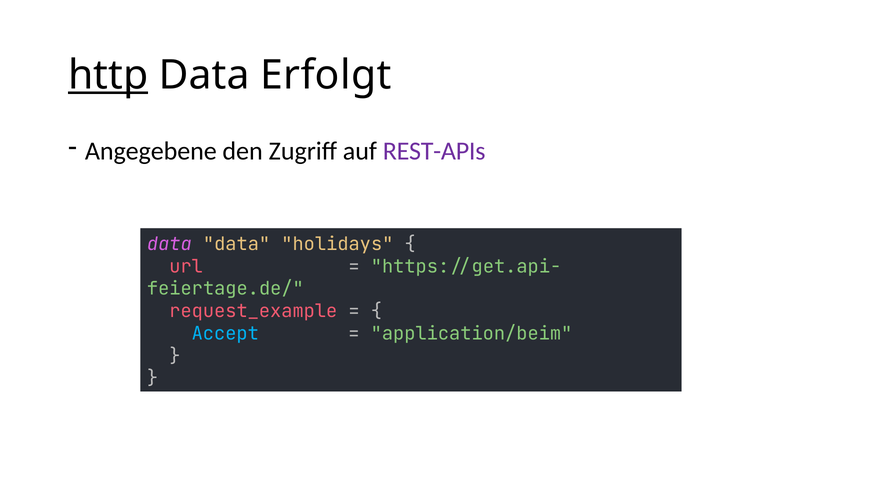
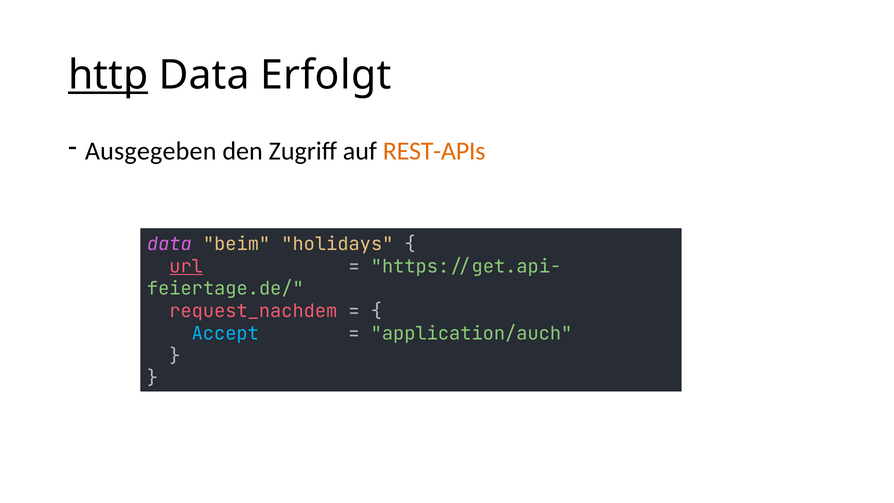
Angegebene: Angegebene -> Ausgegeben (151, 151)
REST-APIs colour: purple -> orange (434, 151)
data data: data -> beim (237, 244)
url underline: none -> present (186, 266)
request_example: request_example -> request_nachdem (253, 311)
application/beim: application/beim -> application/auch (471, 333)
